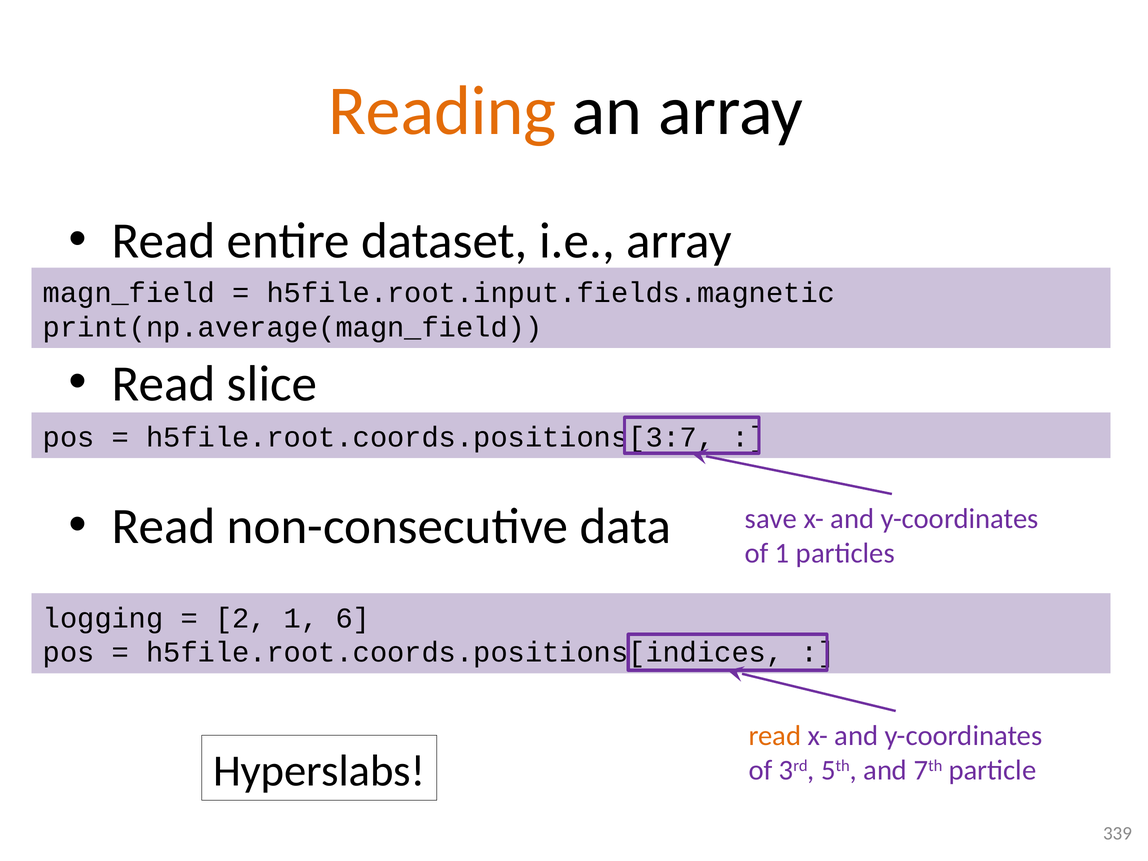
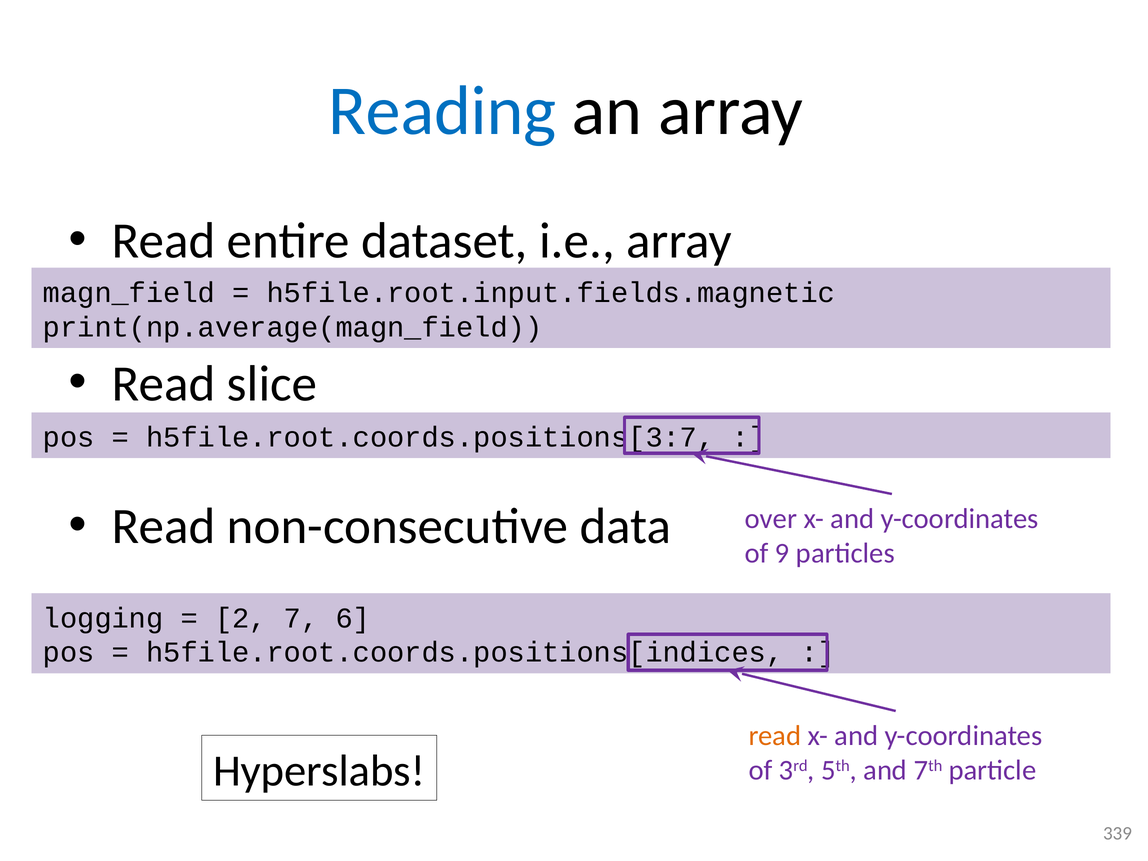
Reading colour: orange -> blue (442, 111)
save: save -> over (771, 519)
of 1: 1 -> 9 (782, 553)
2 1: 1 -> 7 (301, 618)
